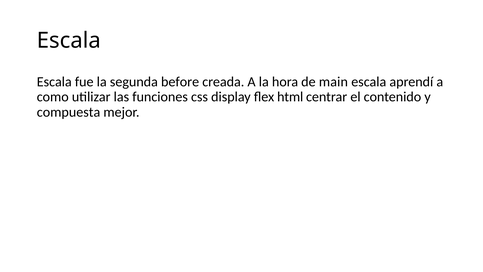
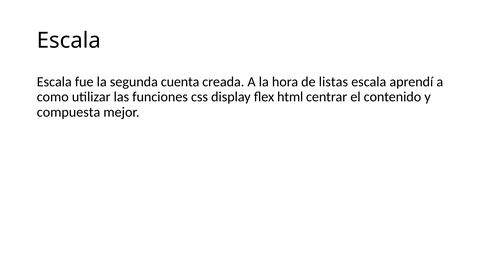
before: before -> cuenta (180, 82)
main: main -> listas (333, 82)
